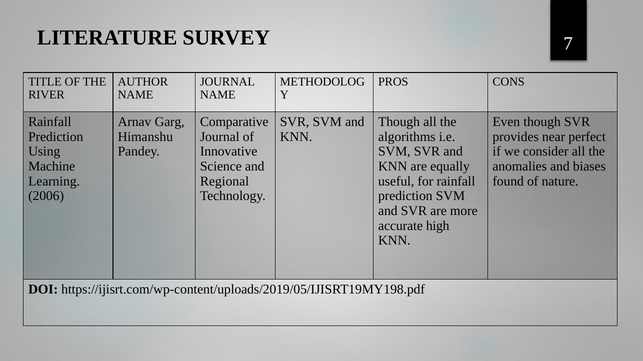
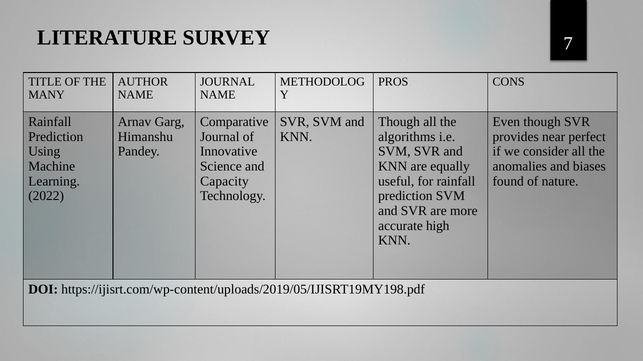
RIVER: RIVER -> MANY (46, 95)
Regional: Regional -> Capacity (225, 181)
2006: 2006 -> 2022 (46, 196)
